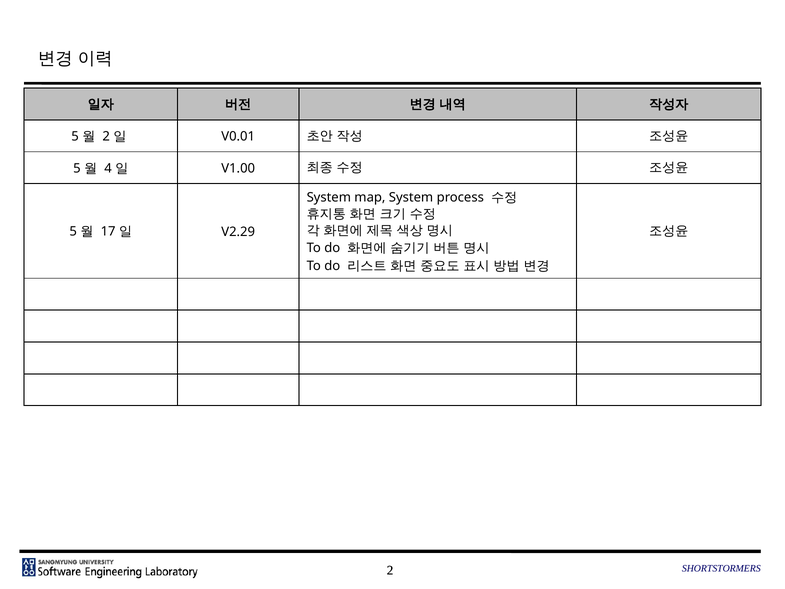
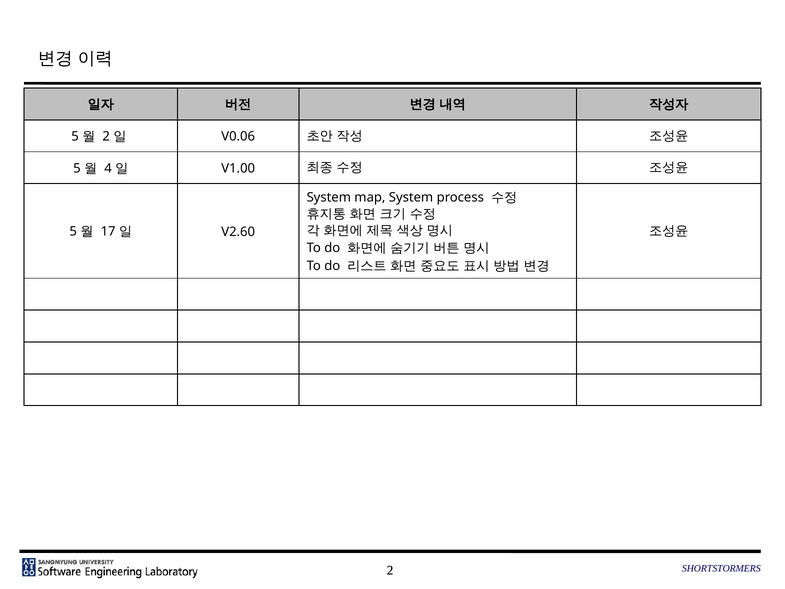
V0.01: V0.01 -> V0.06 (238, 137)
V2.29: V2.29 -> V2.60 (238, 232)
